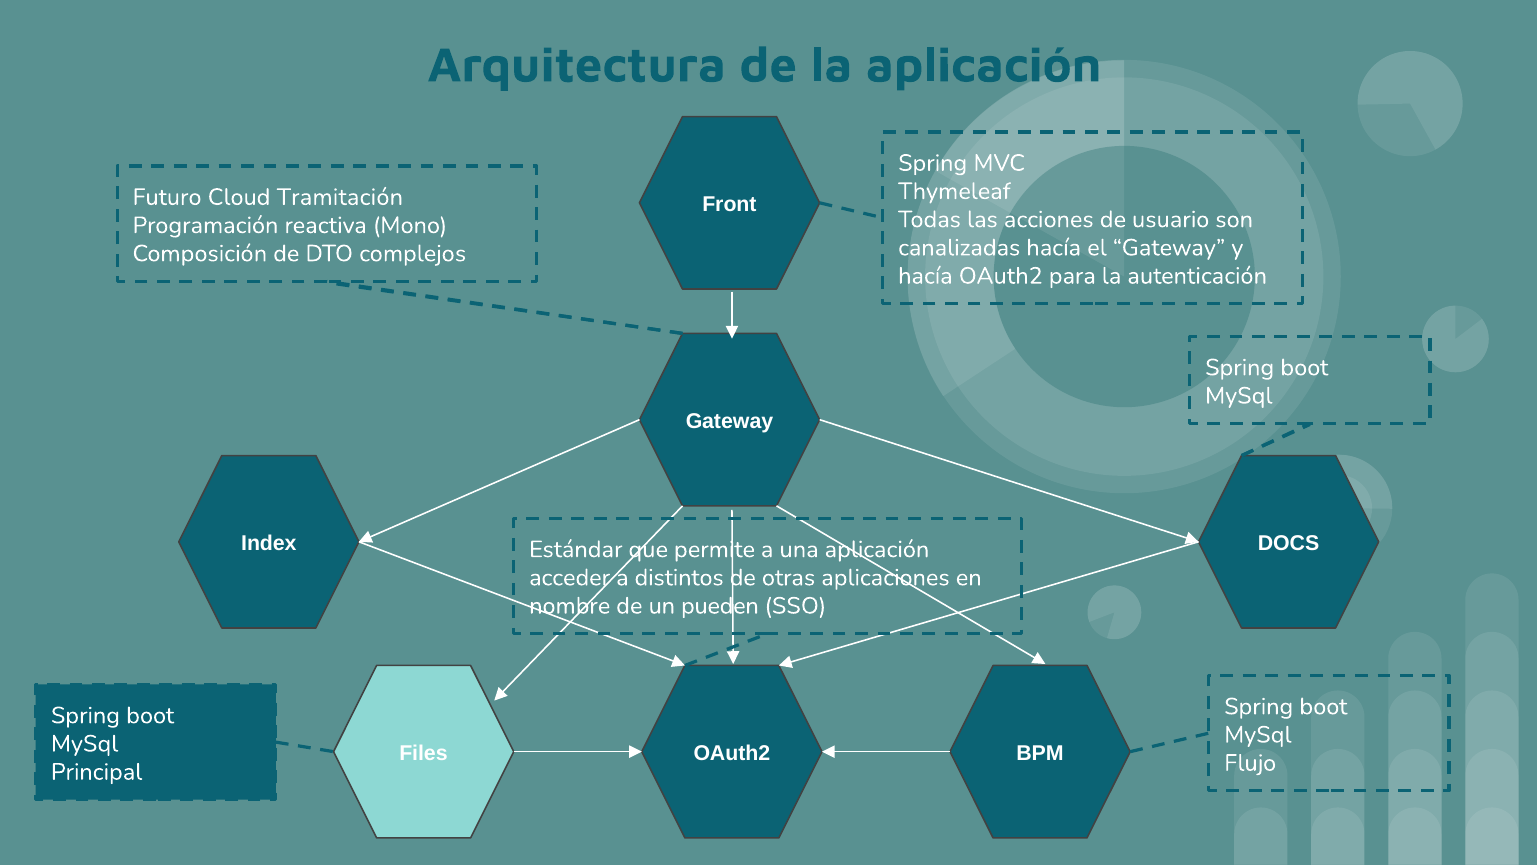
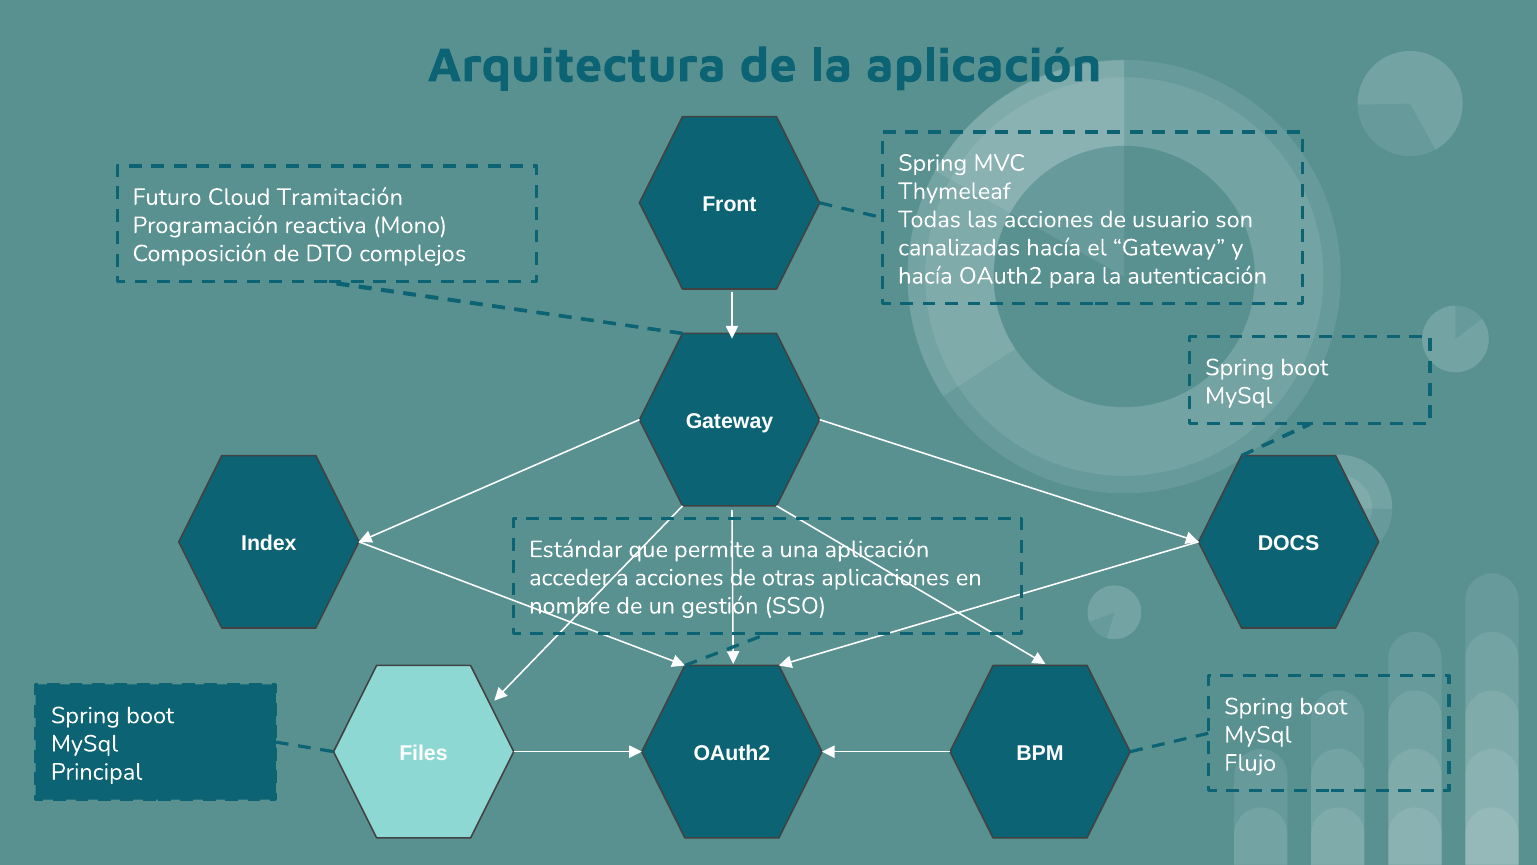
a distintos: distintos -> acciones (679, 577)
pueden: pueden -> gestión (720, 606)
